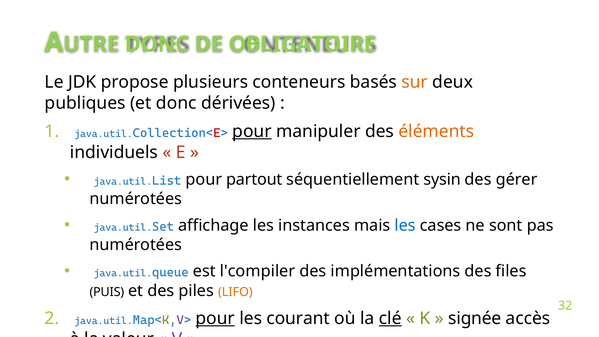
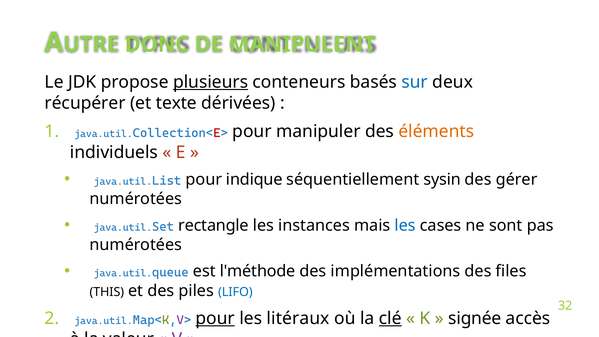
OBLIGATOIRE: OBLIGATOIRE -> MANIPULENT (302, 44)
plusieurs underline: none -> present (211, 82)
sur colour: orange -> blue (415, 82)
publiques: publiques -> récupérer (85, 103)
et donc: donc -> texte (176, 103)
pour underline: present -> none (252, 131)
partout: partout -> indique (254, 179)
affichage: affichage -> rectangle (213, 225)
l'compiler: l'compiler -> l'méthode (258, 271)
PUIS: PUIS -> THIS (107, 292)
LIFO colour: orange -> blue (235, 292)
courant: courant -> litéraux (298, 318)
